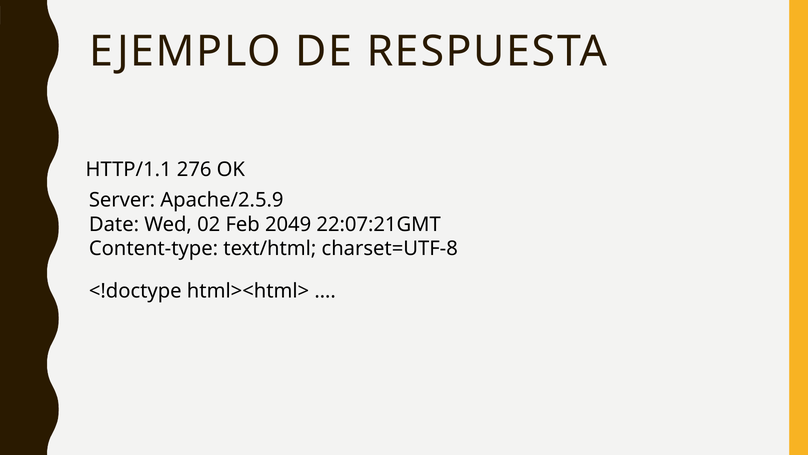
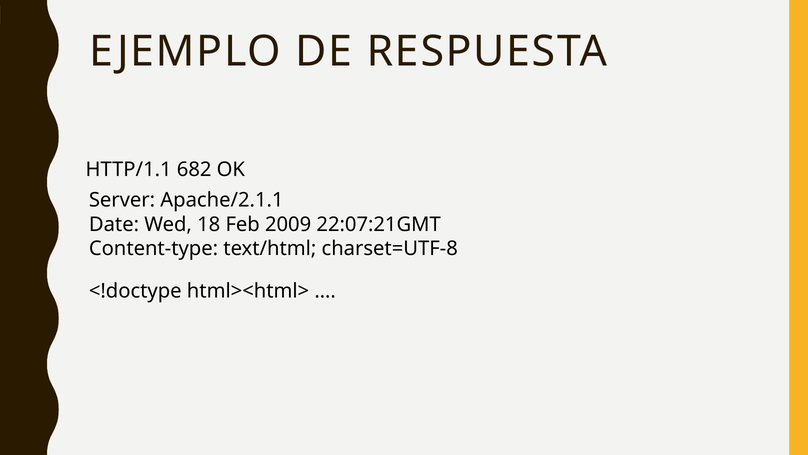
276: 276 -> 682 (194, 169)
Apache/2.5.9: Apache/2.5.9 -> Apache/2.1.1 (222, 200)
02: 02 -> 18 (209, 224)
2049: 2049 -> 2009 (288, 224)
